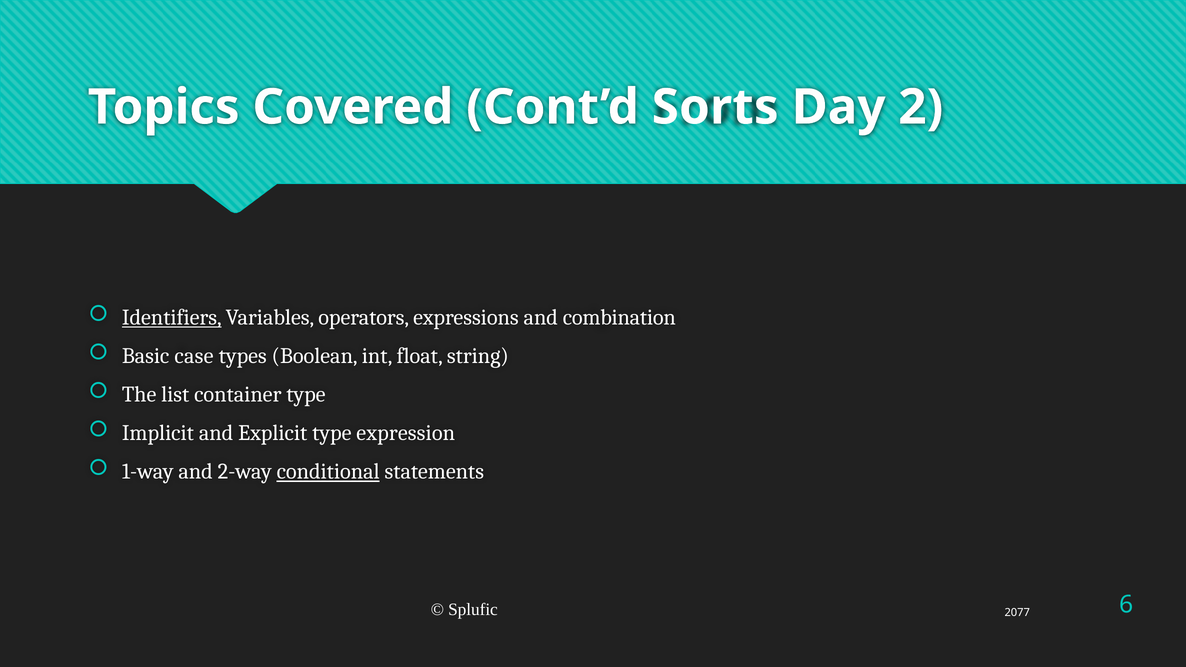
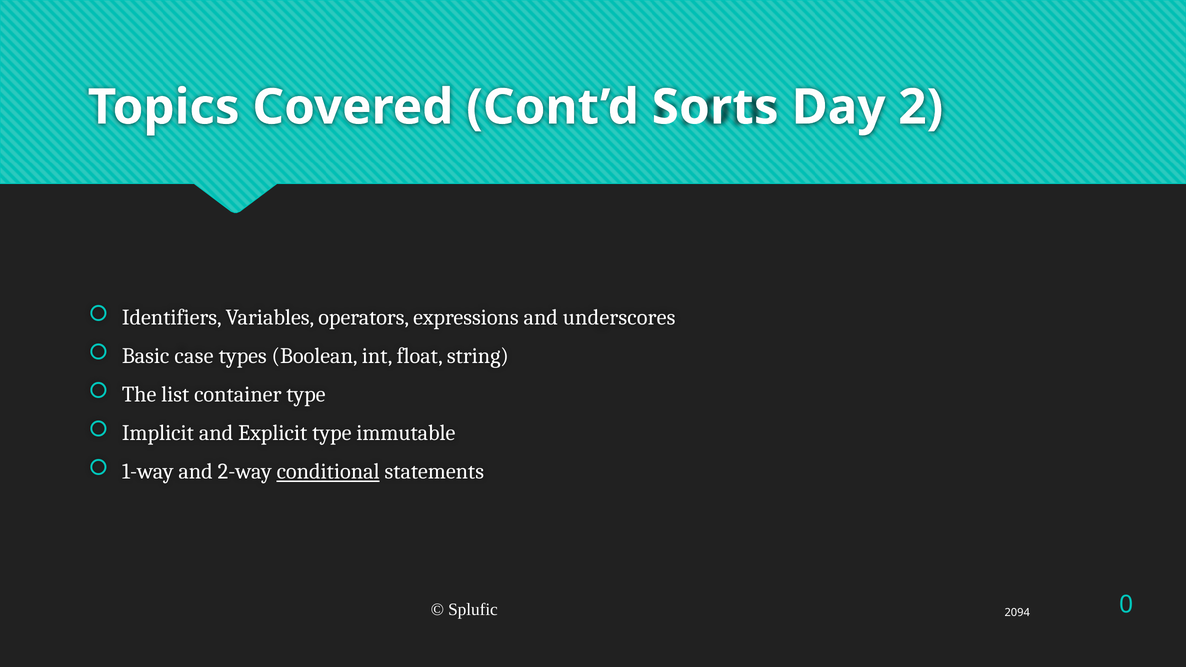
Identifiers underline: present -> none (172, 317)
combination: combination -> underscores (619, 317)
expression: expression -> immutable (406, 433)
6: 6 -> 0 (1126, 605)
2077: 2077 -> 2094 (1017, 613)
